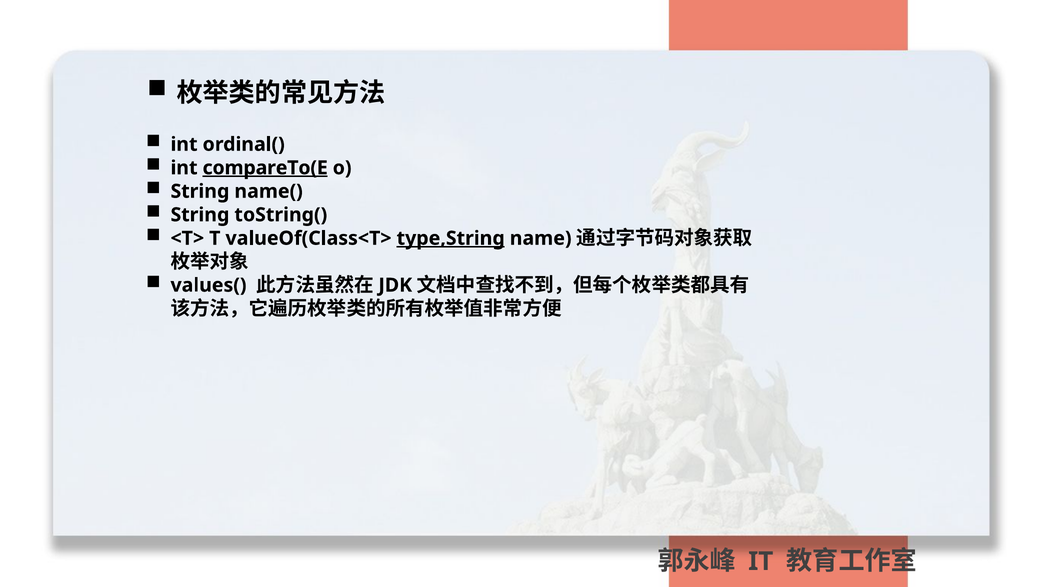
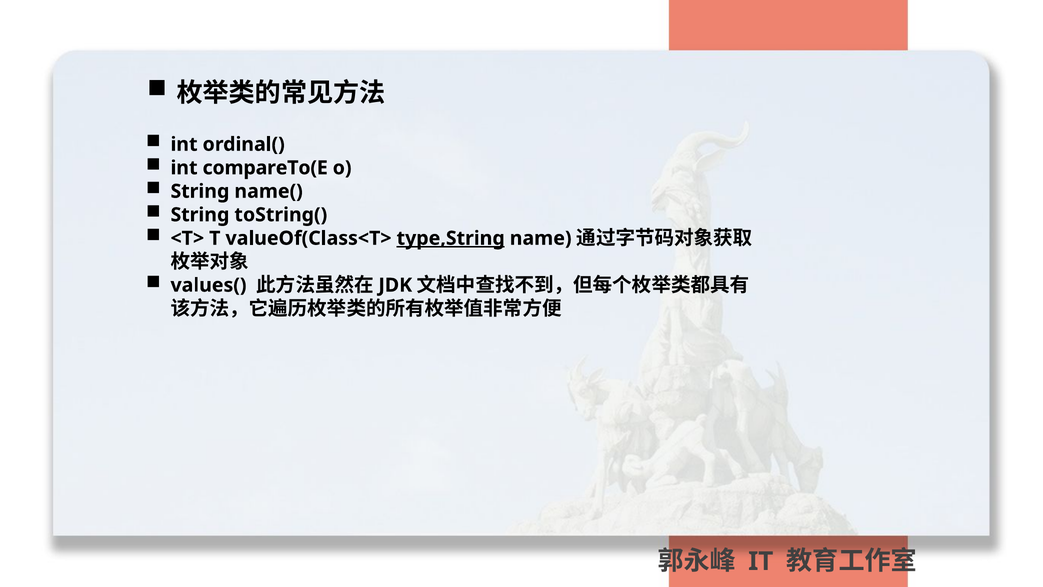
compareTo(E underline: present -> none (265, 168)
